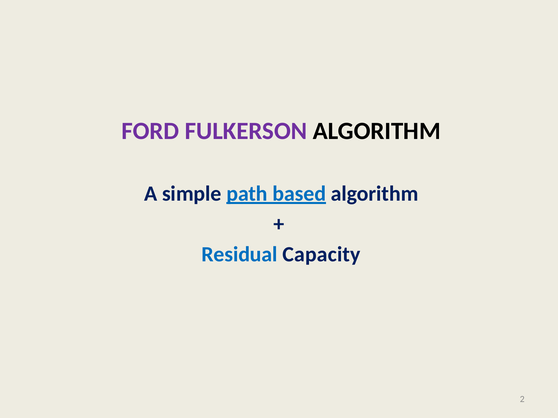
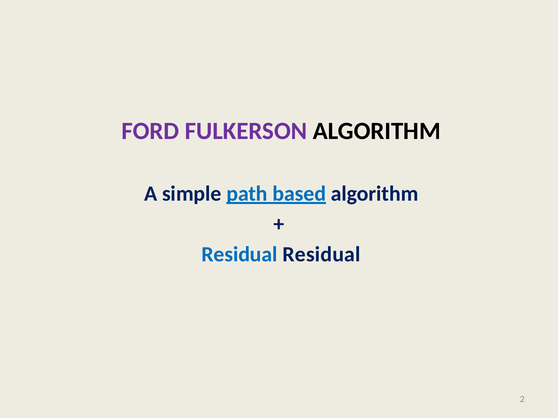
Residual Capacity: Capacity -> Residual (321, 255)
